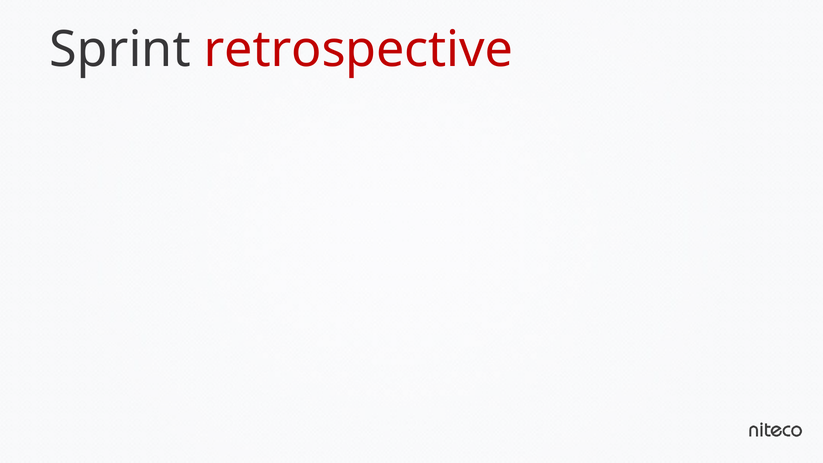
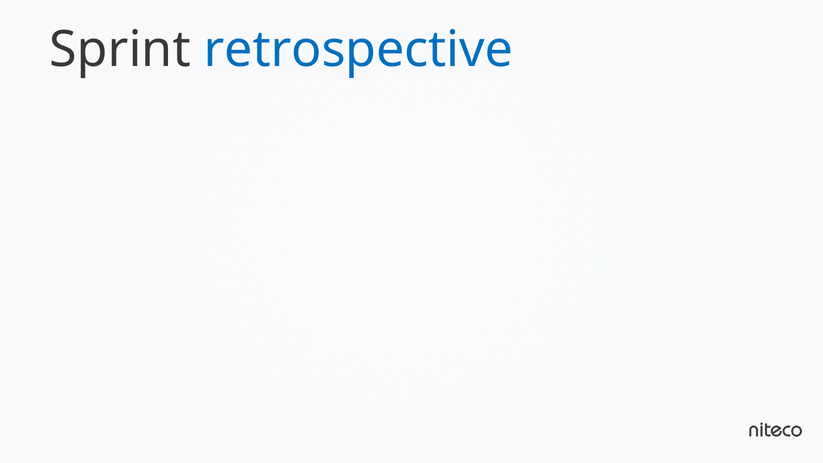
retrospective colour: red -> blue (358, 49)
